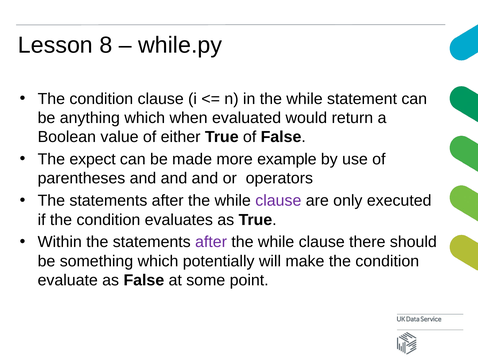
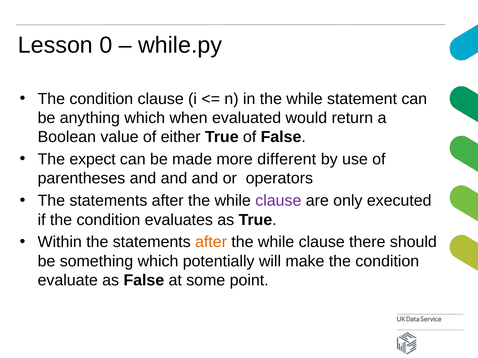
8: 8 -> 0 (106, 45)
example: example -> different (287, 160)
after colour: purple -> orange (211, 242)
